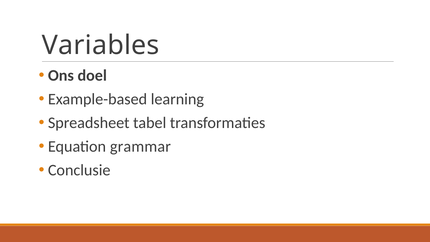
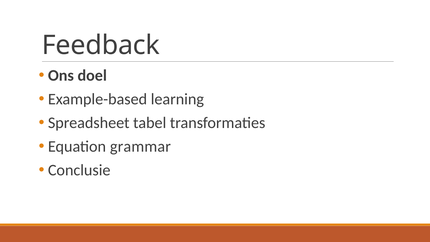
Variables: Variables -> Feedback (101, 45)
